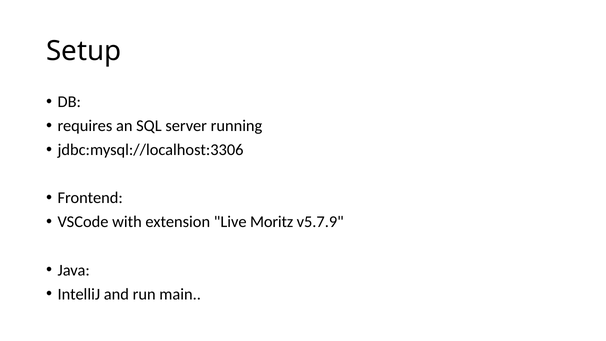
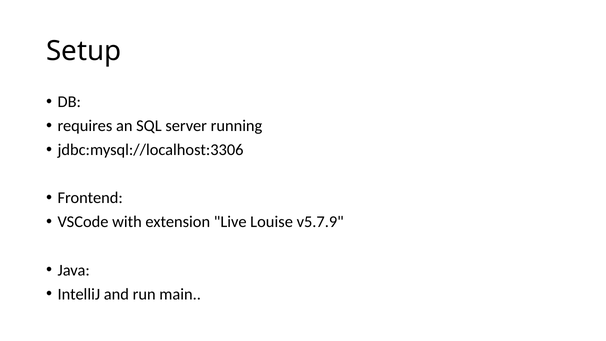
Moritz: Moritz -> Louise (272, 222)
